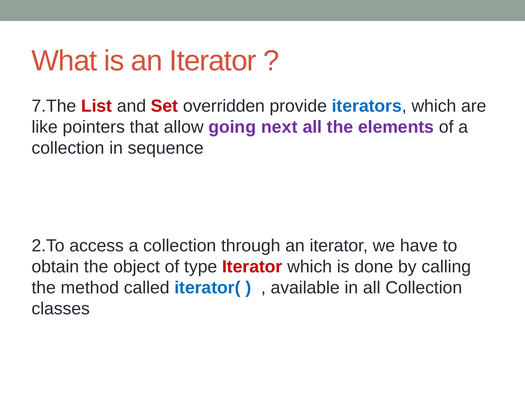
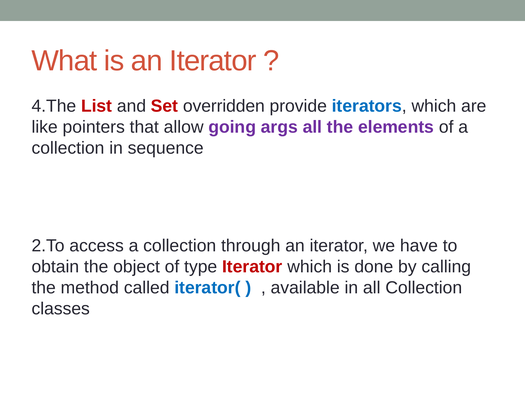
7.The: 7.The -> 4.The (54, 106)
next: next -> args (279, 127)
